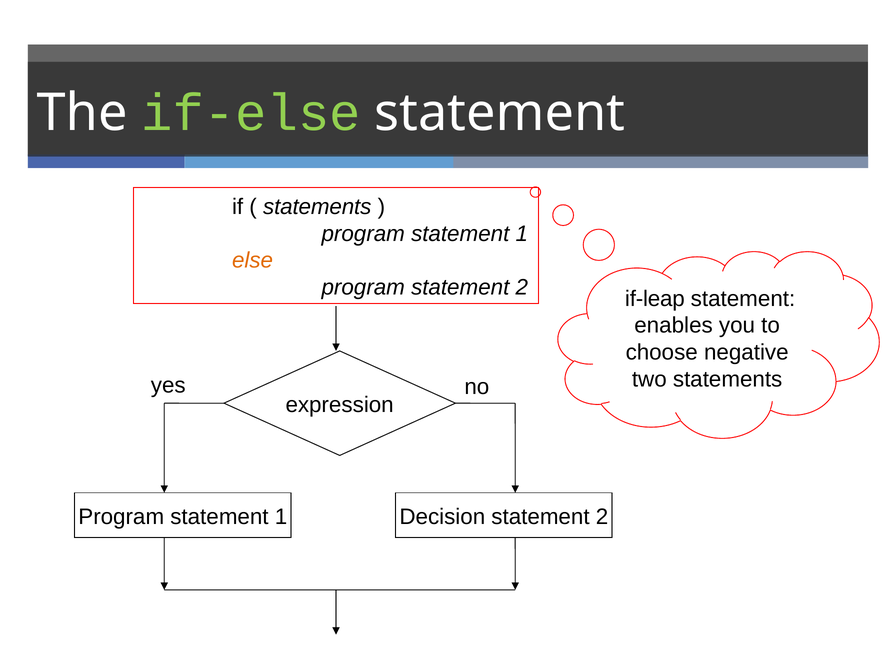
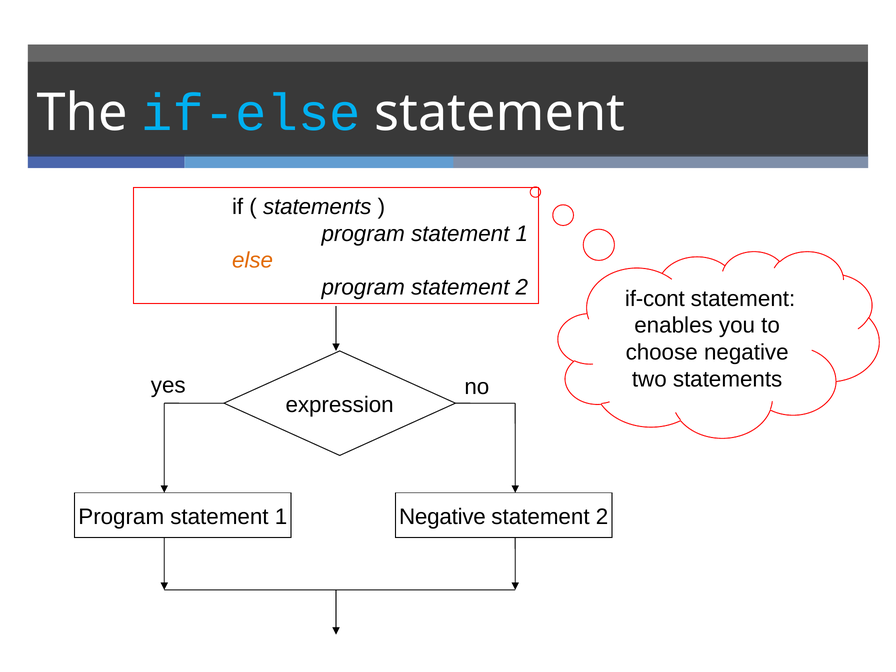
if-else colour: light green -> light blue (251, 113)
if-leap: if-leap -> if-cont (655, 299)
Decision: Decision -> Negative (442, 517)
